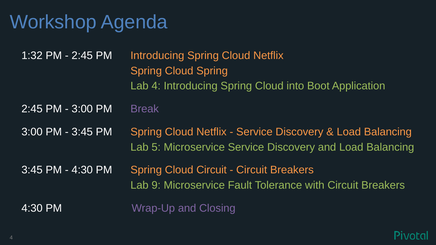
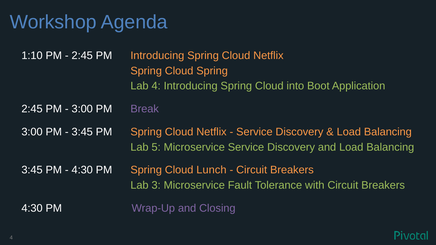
1:32: 1:32 -> 1:10 (32, 56)
Cloud Circuit: Circuit -> Lunch (211, 170)
9: 9 -> 3 (156, 185)
